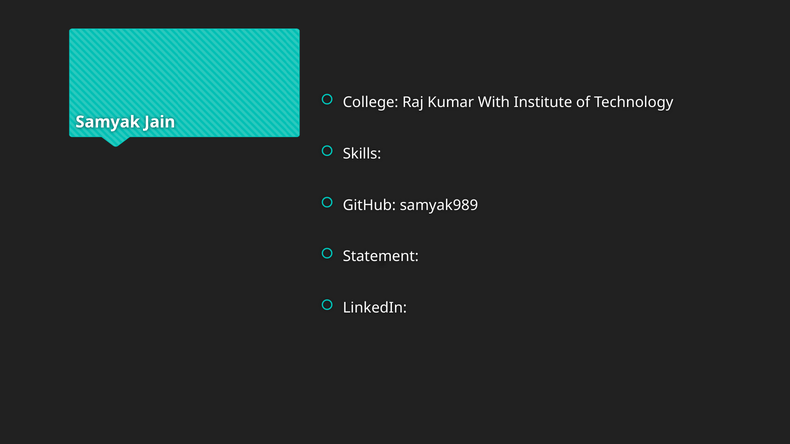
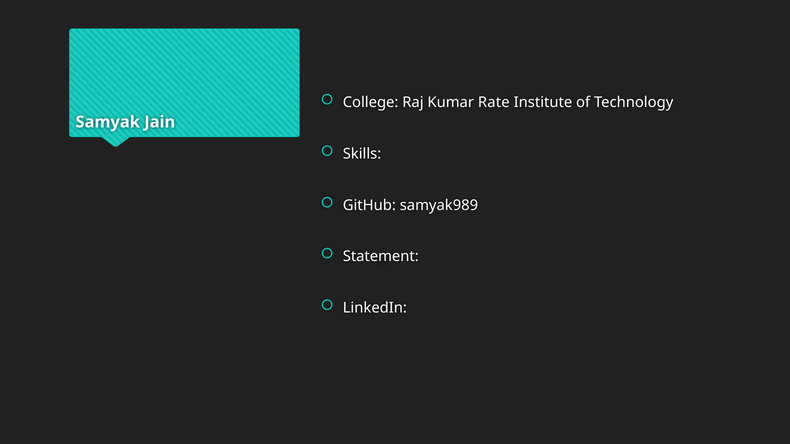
With: With -> Rate (494, 103)
